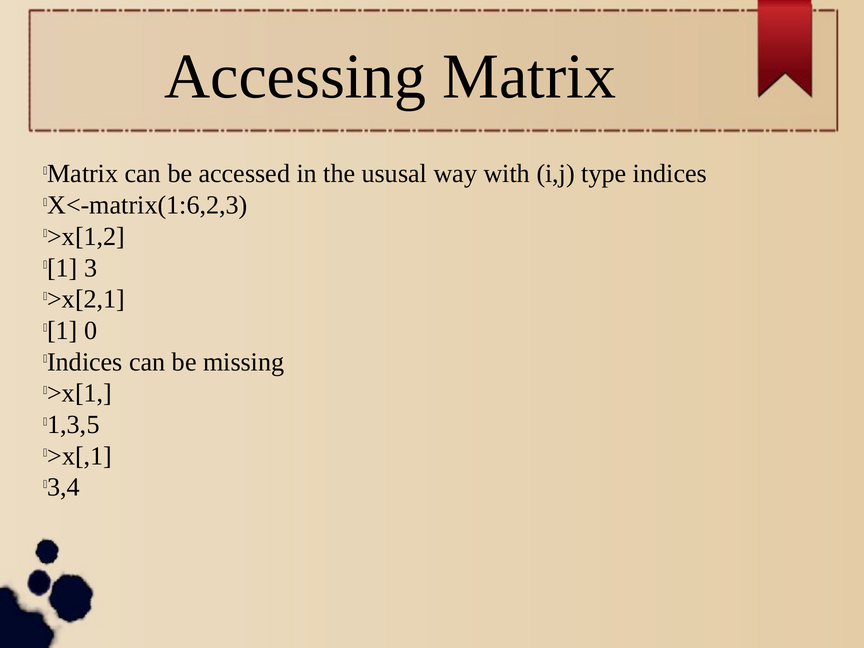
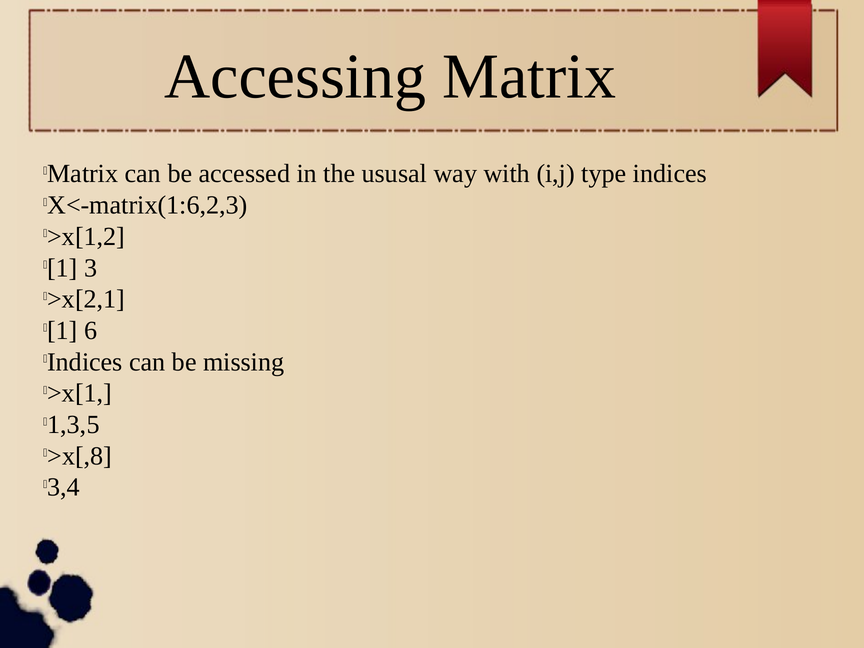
0: 0 -> 6 (91, 331)
>x[,1: >x[,1 -> >x[,8 (80, 456)
